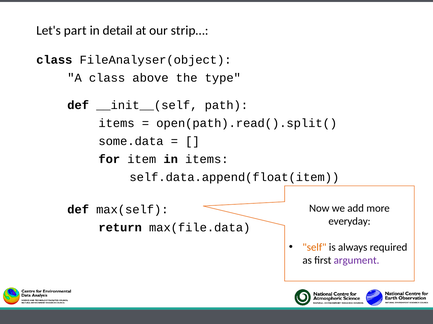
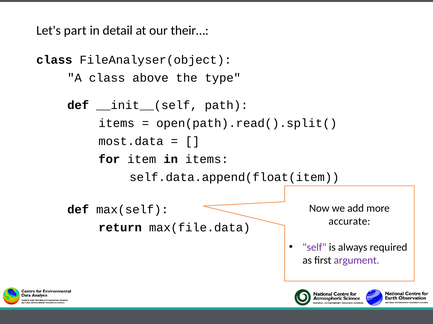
strip…: strip… -> their… (190, 31)
some.data: some.data -> most.data (131, 142)
everyday: everyday -> accurate (349, 222)
self colour: orange -> purple (314, 248)
